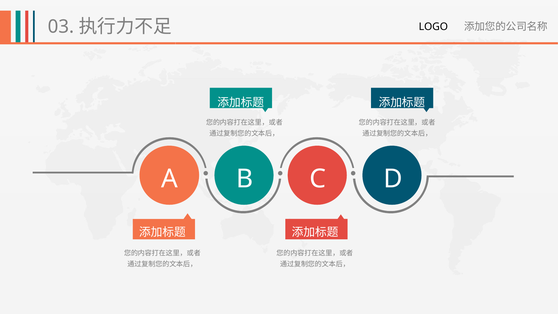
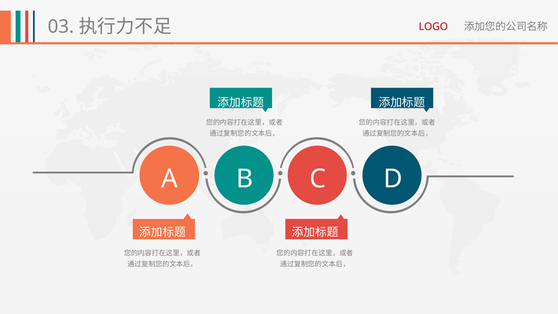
LOGO colour: black -> red (433, 27)
